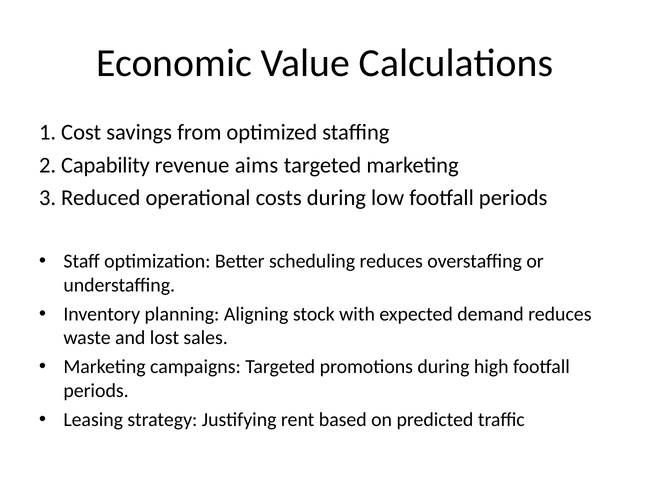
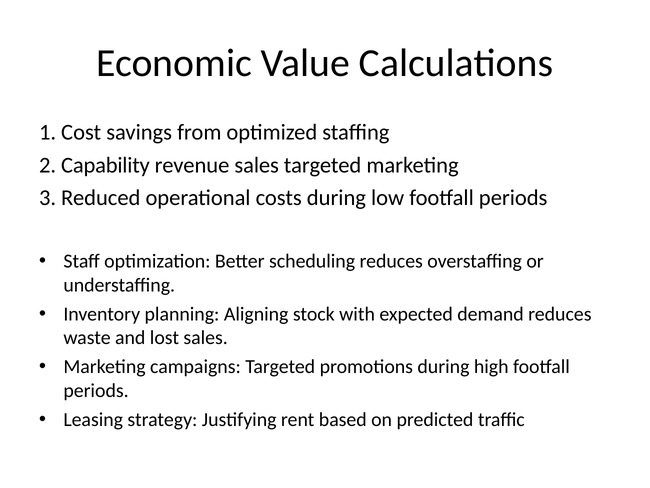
revenue aims: aims -> sales (257, 165)
